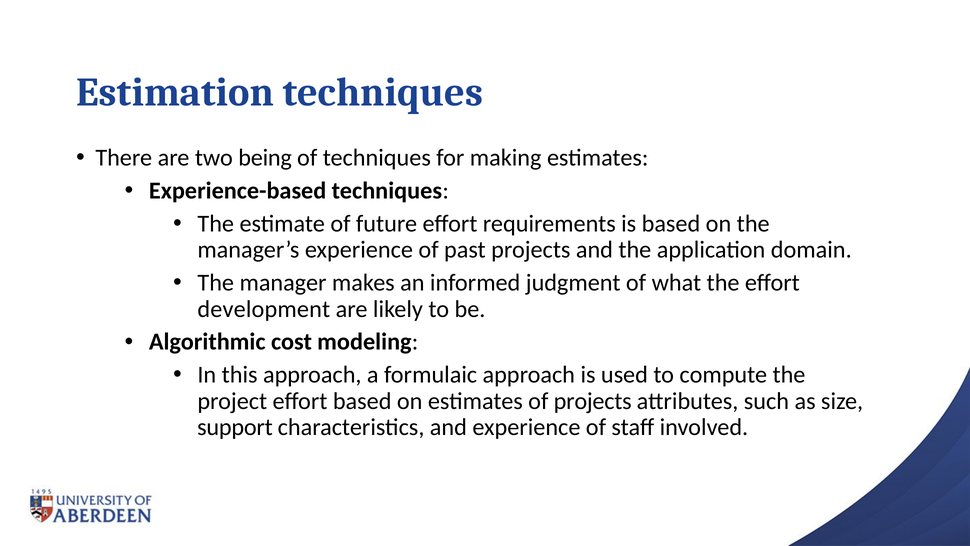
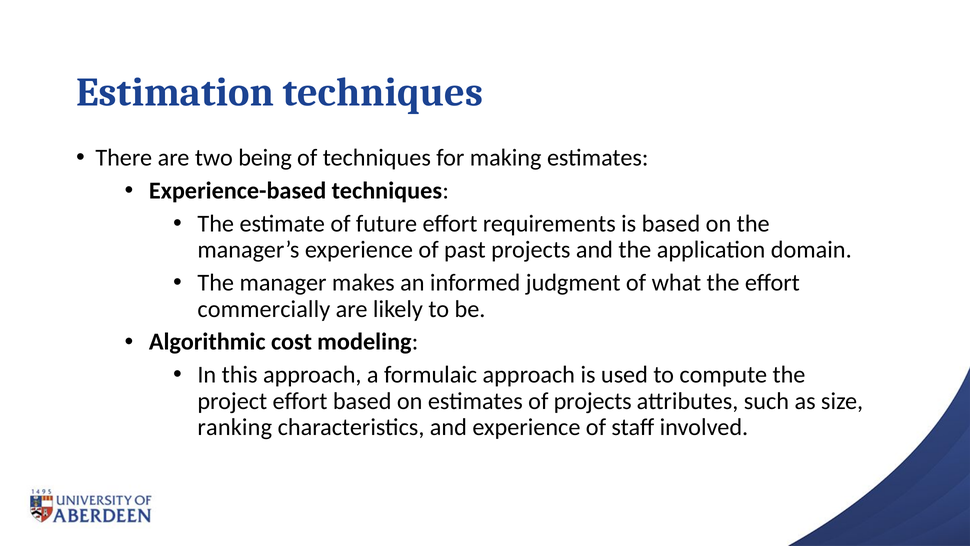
development: development -> commercially (264, 309)
support: support -> ranking (235, 427)
